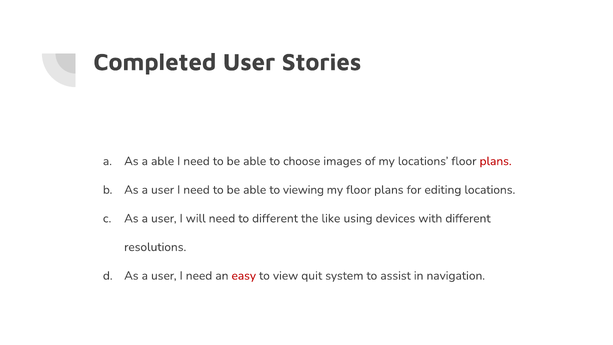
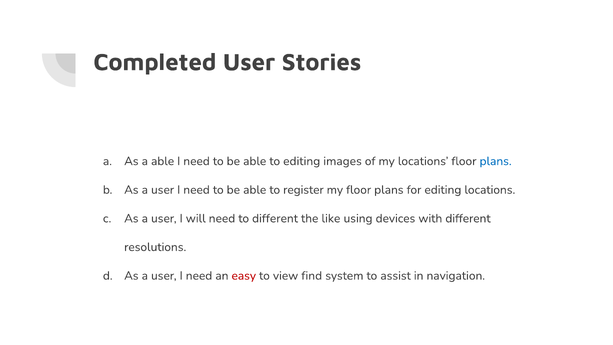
to choose: choose -> editing (302, 161)
plans colour: red -> blue (496, 161)
viewing: viewing -> register (303, 190)
quit: quit -> find (312, 276)
